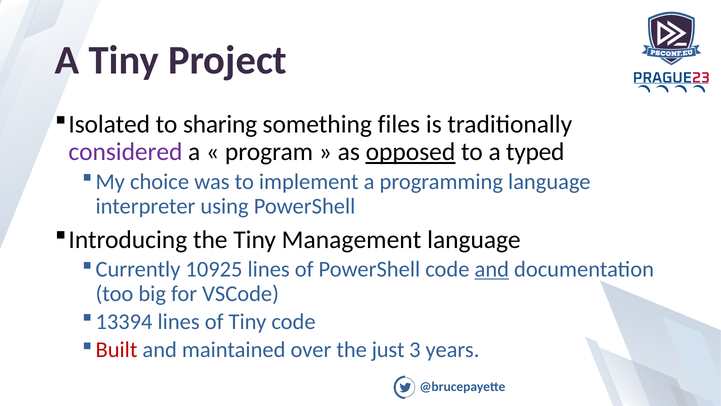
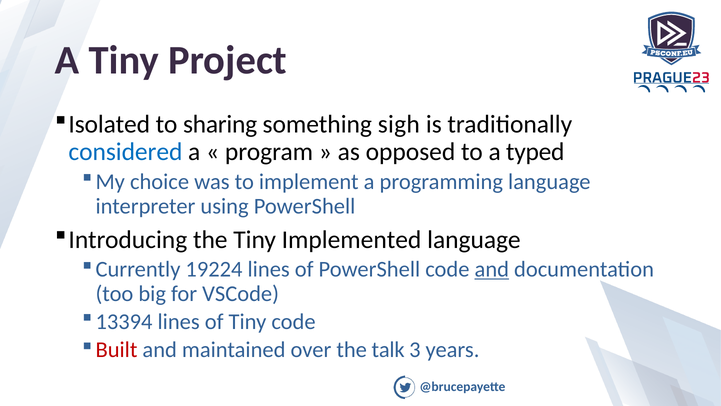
files: files -> sigh (399, 124)
considered colour: purple -> blue (125, 152)
opposed underline: present -> none (410, 152)
Management: Management -> Implemented (352, 239)
10925: 10925 -> 19224 (214, 269)
just: just -> talk (388, 350)
